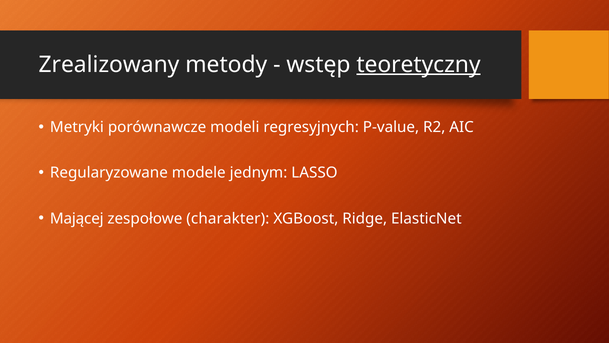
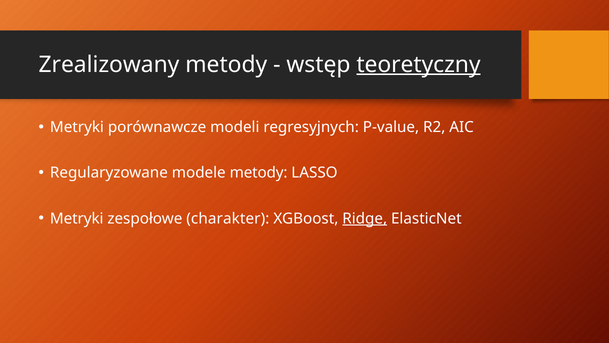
modele jednym: jednym -> metody (259, 173)
Mającej: Mającej -> Metryki (77, 218)
Ridge underline: none -> present (365, 218)
